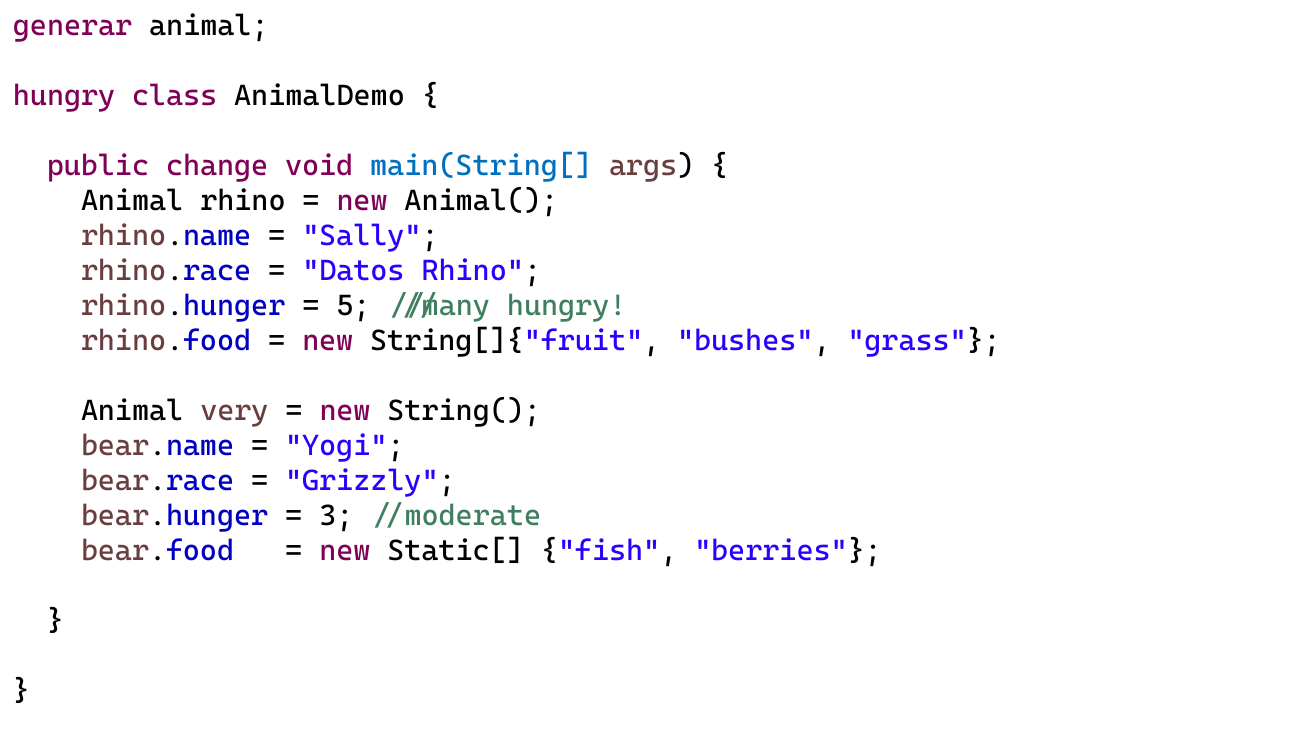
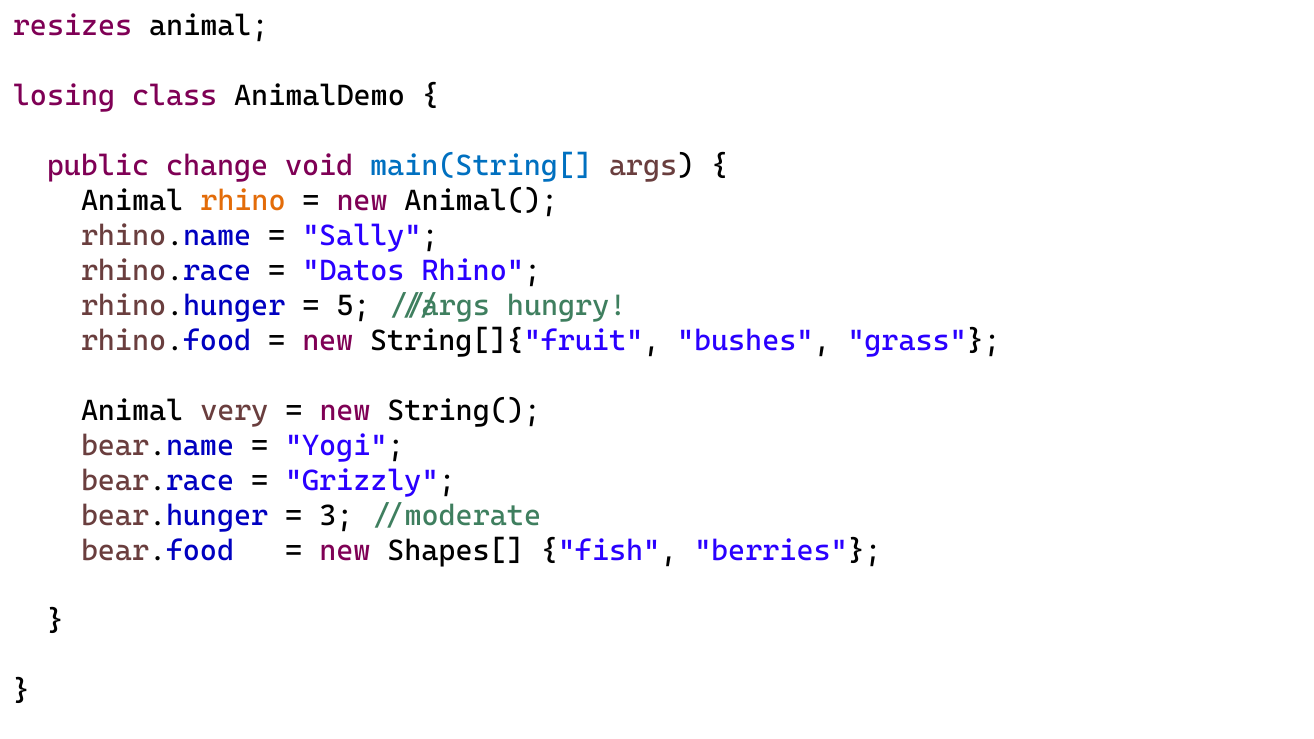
generar: generar -> resizes (73, 26)
hungry: hungry -> losing (64, 96)
rhino colour: black -> orange (243, 201)
//many: //many -> //args (439, 306)
Static[: Static[ -> Shapes[ (456, 551)
